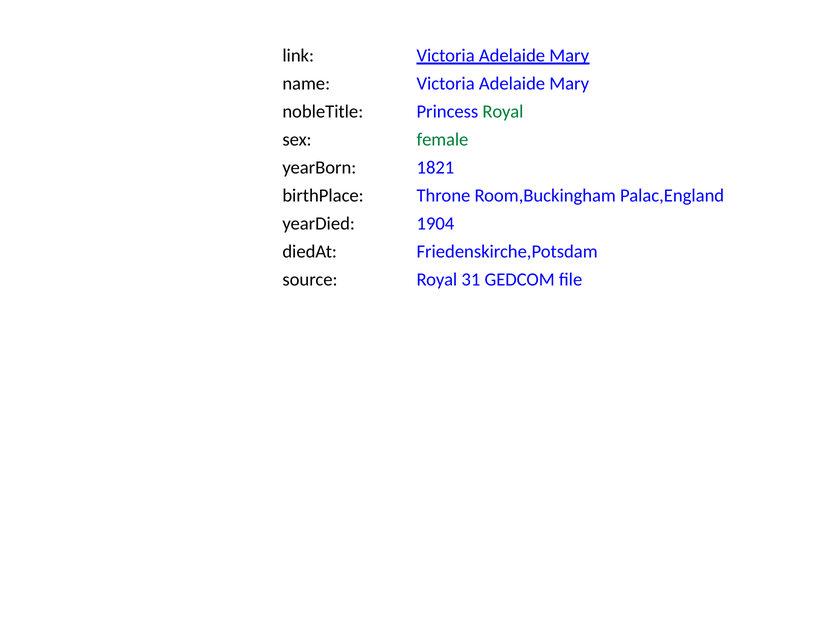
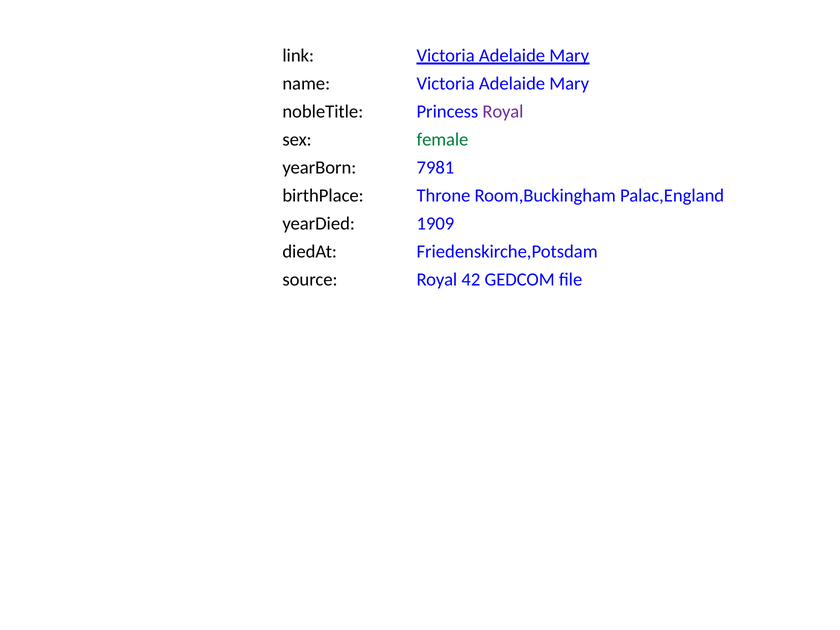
Royal colour: green -> purple (503, 111)
1821: 1821 -> 7981 (435, 167)
1904: 1904 -> 1909 (435, 223)
31: 31 -> 42 (471, 279)
